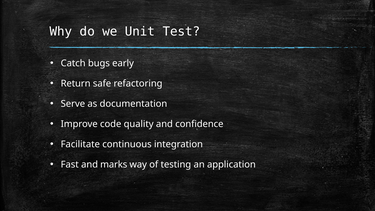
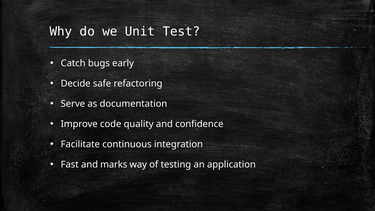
Return: Return -> Decide (76, 83)
